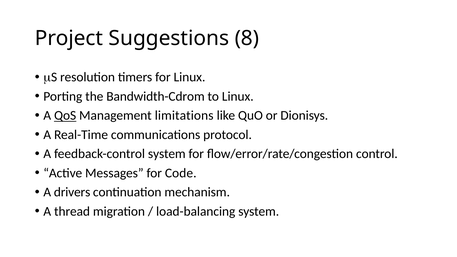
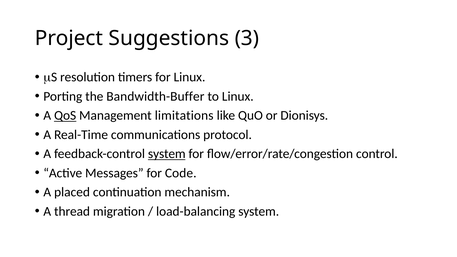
8: 8 -> 3 (247, 38)
Bandwidth-Cdrom: Bandwidth-Cdrom -> Bandwidth-Buffer (155, 96)
system underline: none -> present (167, 154)
drivers: drivers -> placed (72, 192)
